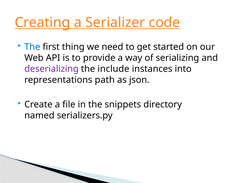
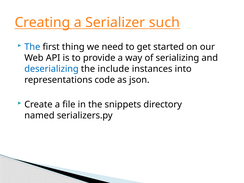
code: code -> such (164, 22)
deserializing colour: purple -> blue (51, 69)
path: path -> code (105, 80)
